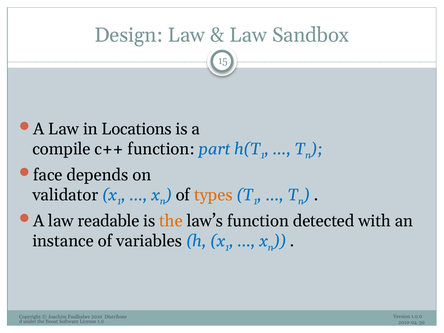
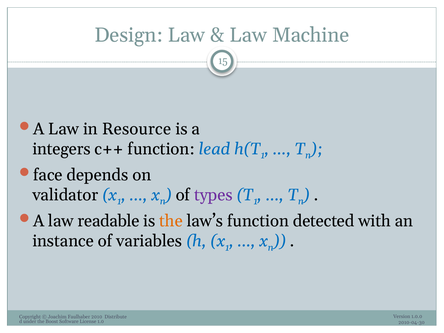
Sandbox: Sandbox -> Machine (311, 35)
Locations: Locations -> Resource (137, 129)
compile: compile -> integers (62, 149)
part: part -> lead (215, 149)
types colour: orange -> purple (213, 195)
